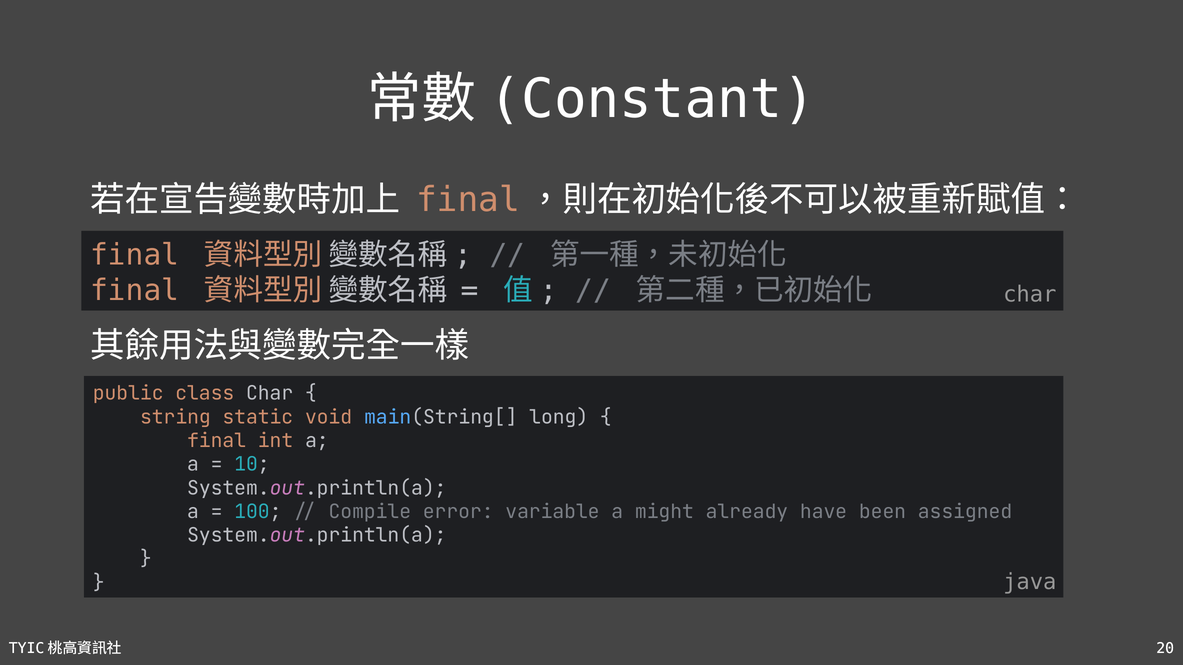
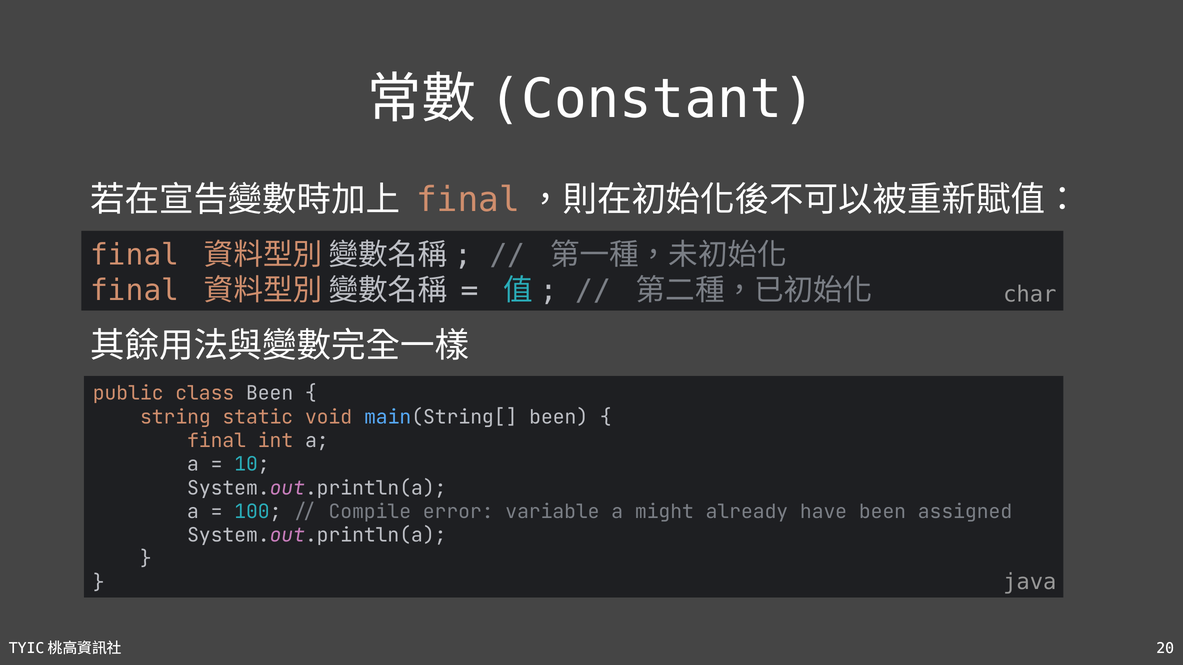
class Char: Char -> Been (270, 394)
main(String[ long: long -> been (559, 417)
